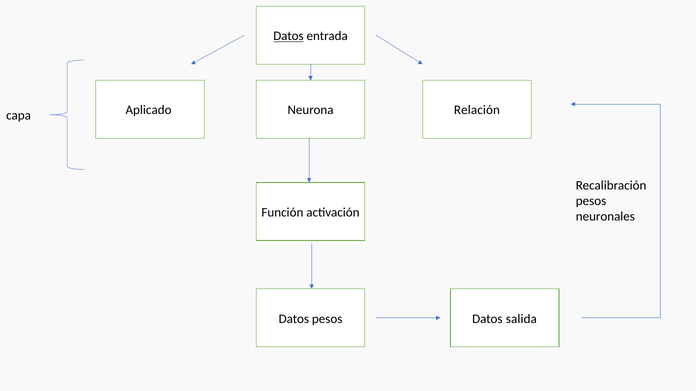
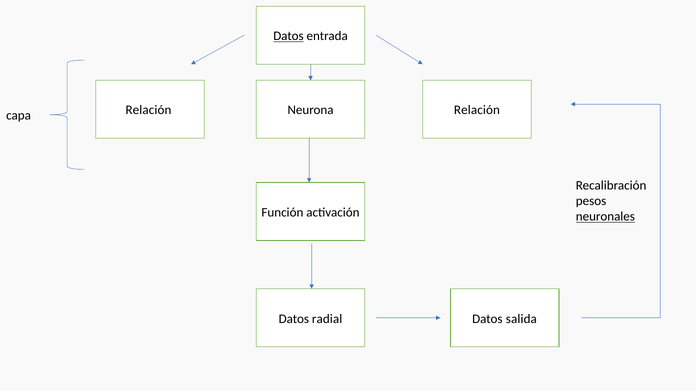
Aplicado: Aplicado -> Relación (148, 110)
neuronales underline: none -> present (605, 217)
Datos pesos: pesos -> radial (327, 319)
